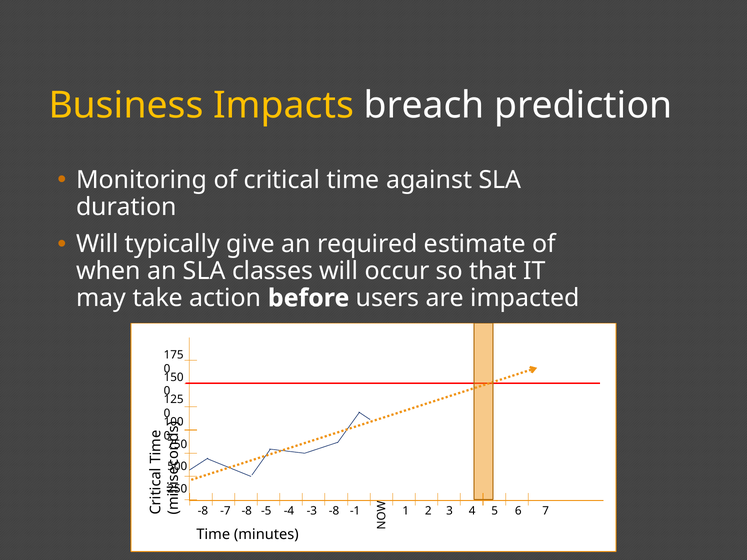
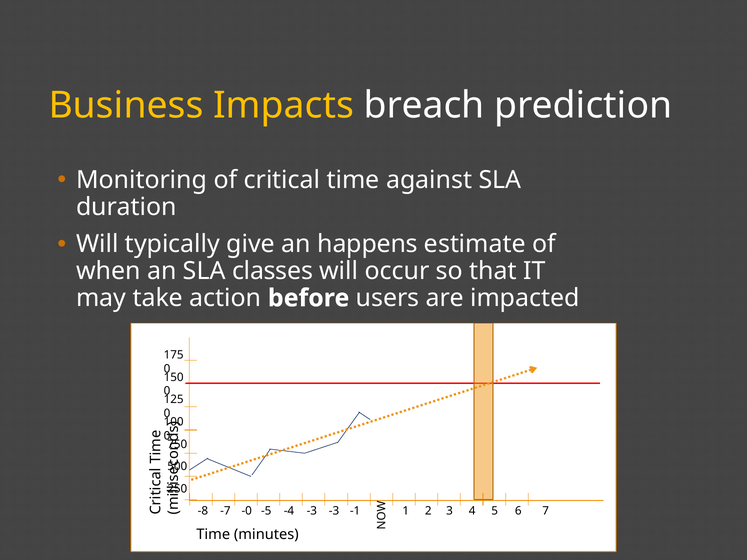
required: required -> happens (368, 244)
-7 -8: -8 -> -0 (247, 511)
-3 -8: -8 -> -3 (334, 511)
